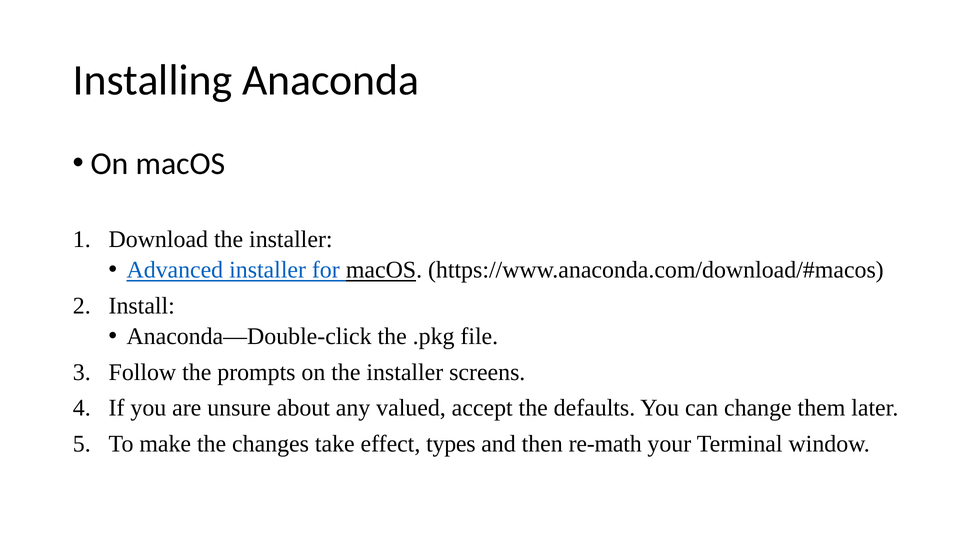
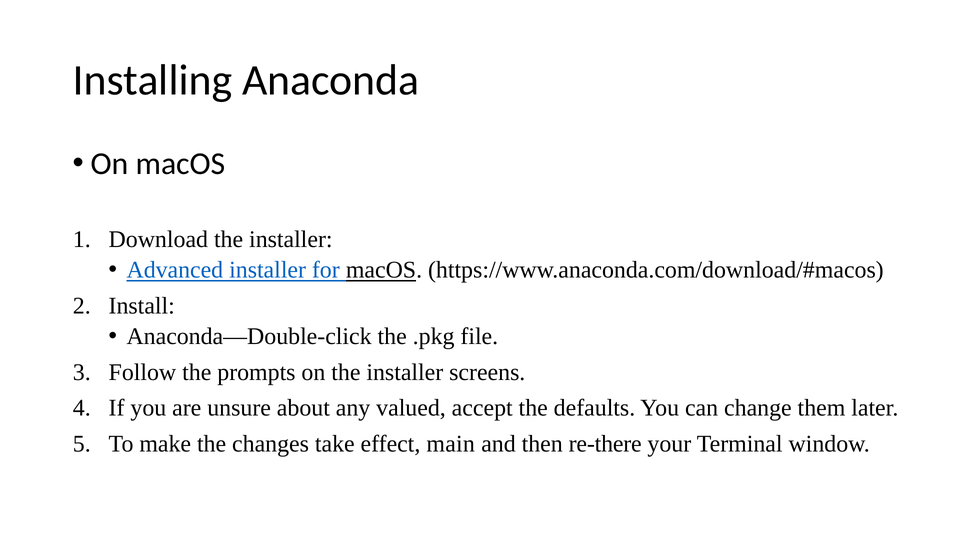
types: types -> main (451, 444)
re-math: re-math -> re-there (605, 444)
